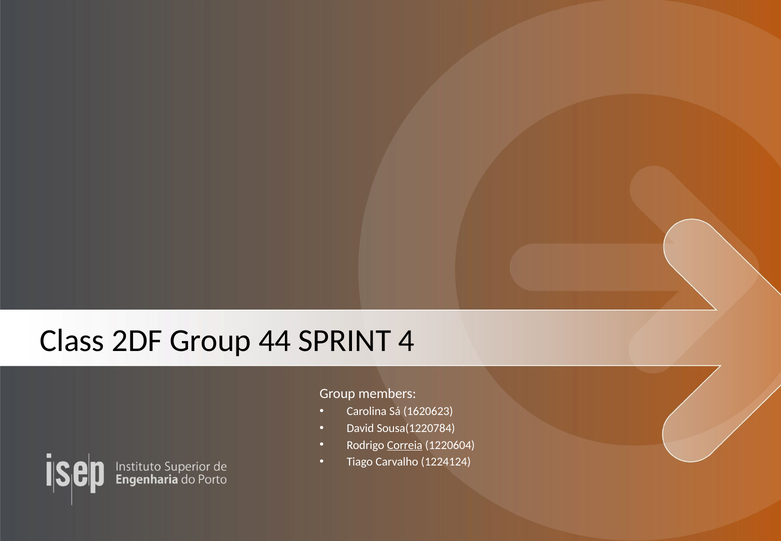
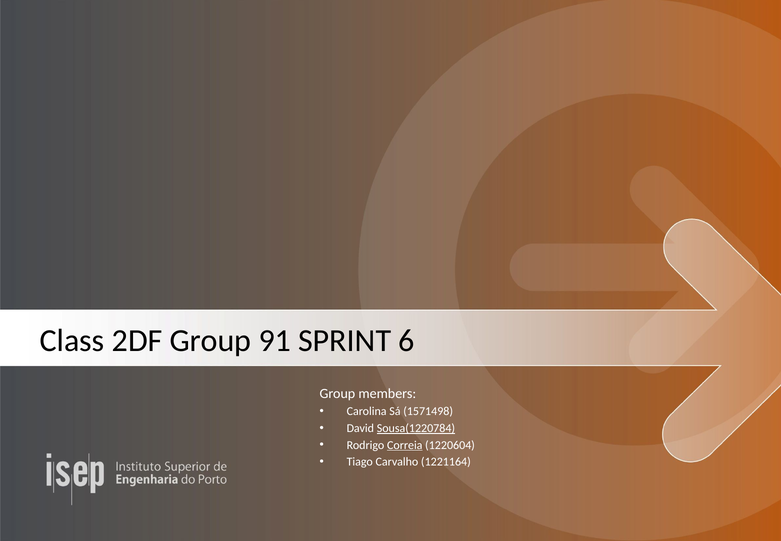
44: 44 -> 91 (275, 340)
4: 4 -> 6 (407, 340)
1620623: 1620623 -> 1571498 (428, 411)
Sousa(1220784 underline: none -> present (416, 428)
1224124: 1224124 -> 1221164 (446, 462)
